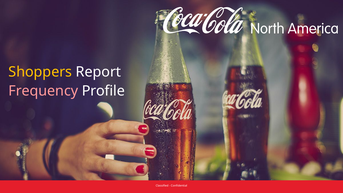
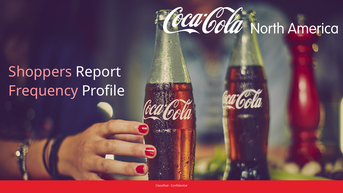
Shoppers colour: yellow -> pink (40, 72)
